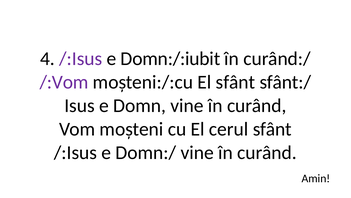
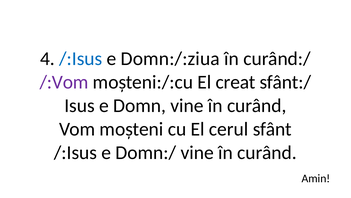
/:Isus colour: purple -> blue (81, 59)
Domn:/:iubit: Domn:/:iubit -> Domn:/:ziua (170, 59)
El sfânt: sfânt -> creat (236, 82)
